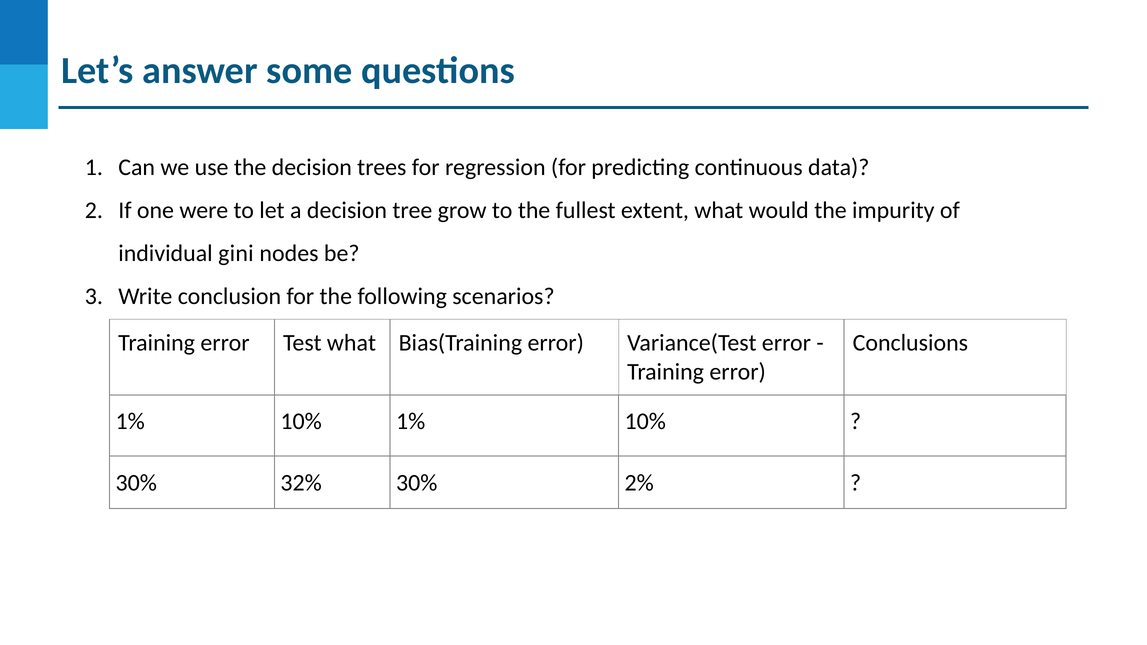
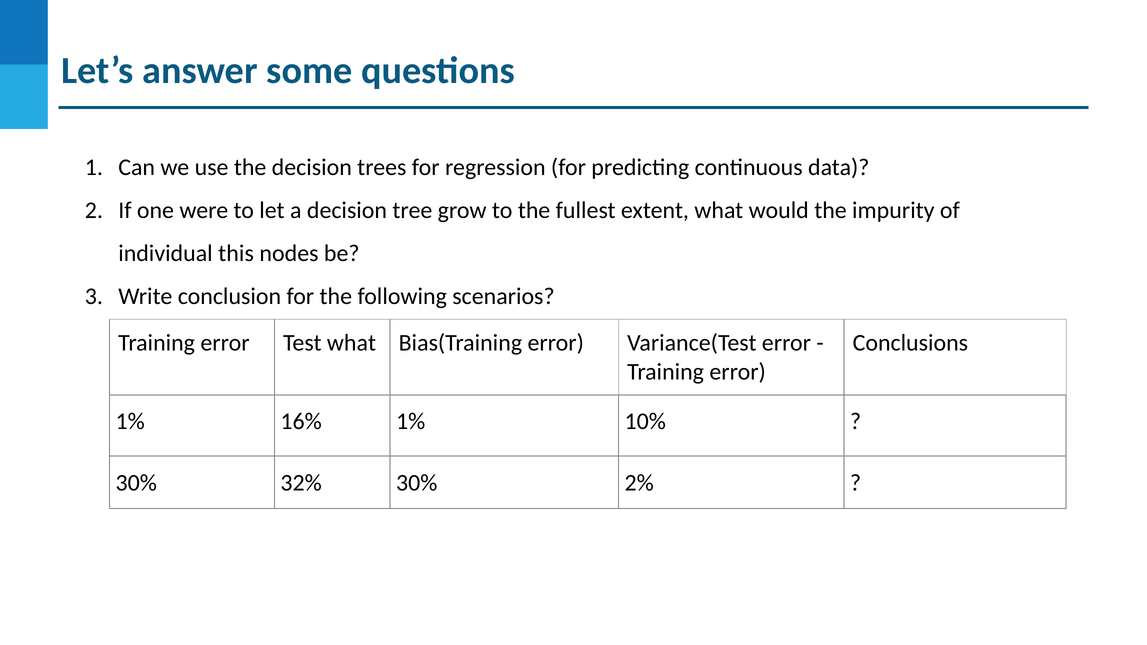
gini: gini -> this (236, 254)
10%: 10% -> 16% (301, 422)
